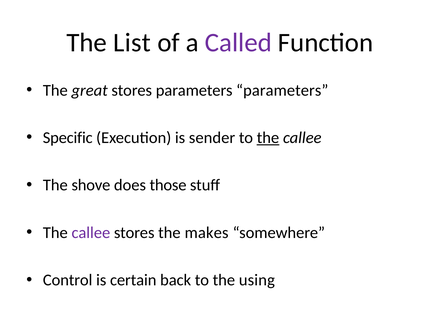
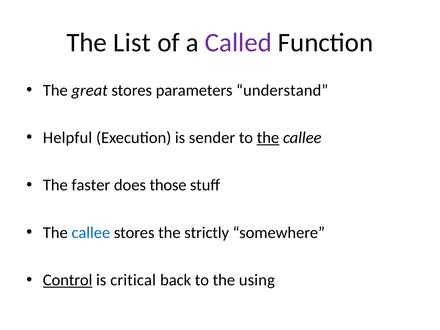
parameters parameters: parameters -> understand (282, 90)
Specific: Specific -> Helpful (68, 138)
shove: shove -> faster (91, 185)
callee colour: purple -> blue (91, 233)
makes: makes -> strictly (207, 233)
Control underline: none -> present (68, 280)
certain: certain -> critical (133, 280)
